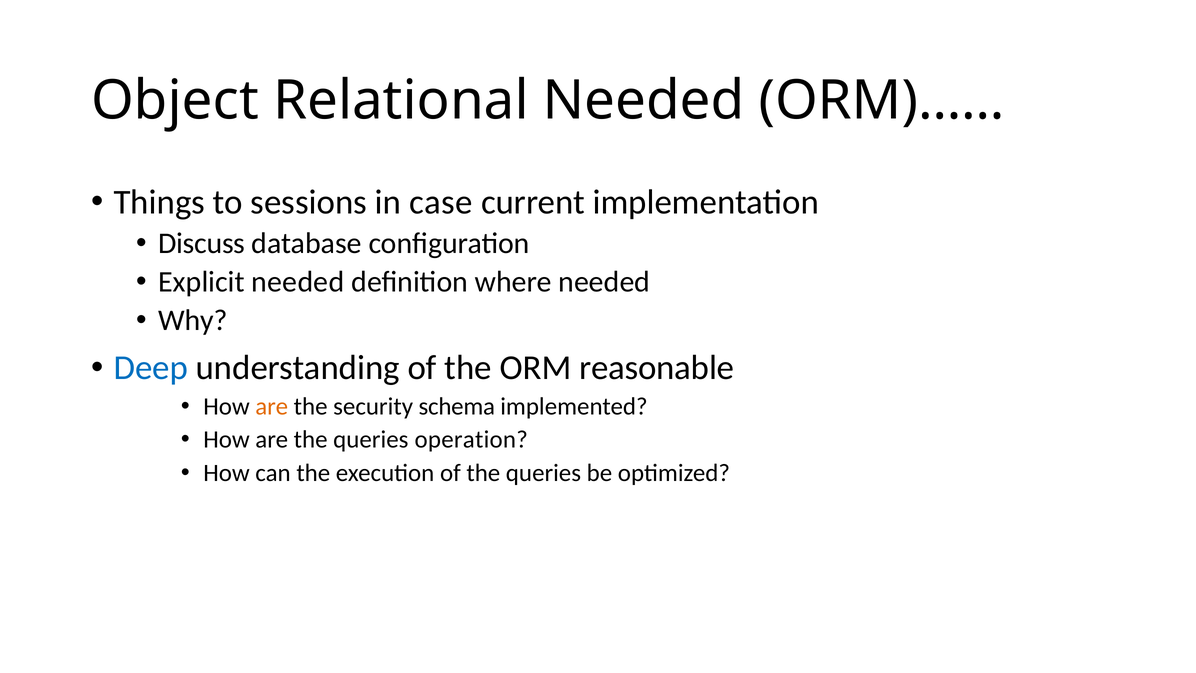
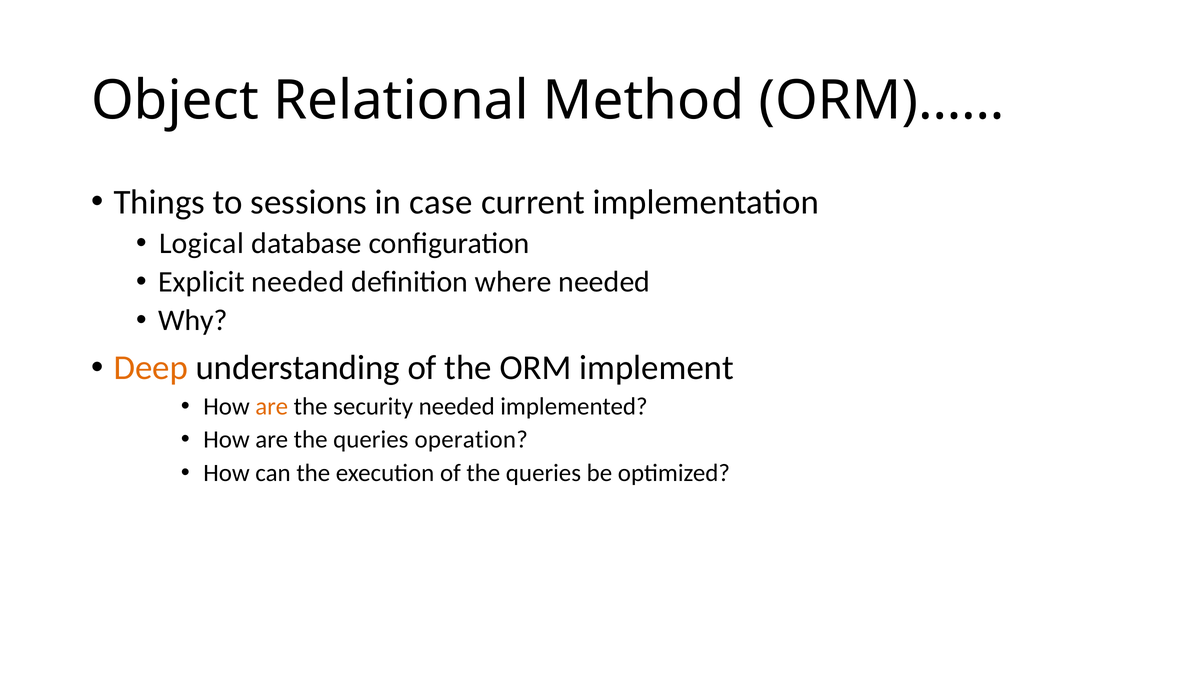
Relational Needed: Needed -> Method (644, 100)
Discuss: Discuss -> Logical (201, 243)
Deep colour: blue -> orange (151, 368)
reasonable: reasonable -> implement (657, 368)
security schema: schema -> needed (457, 406)
